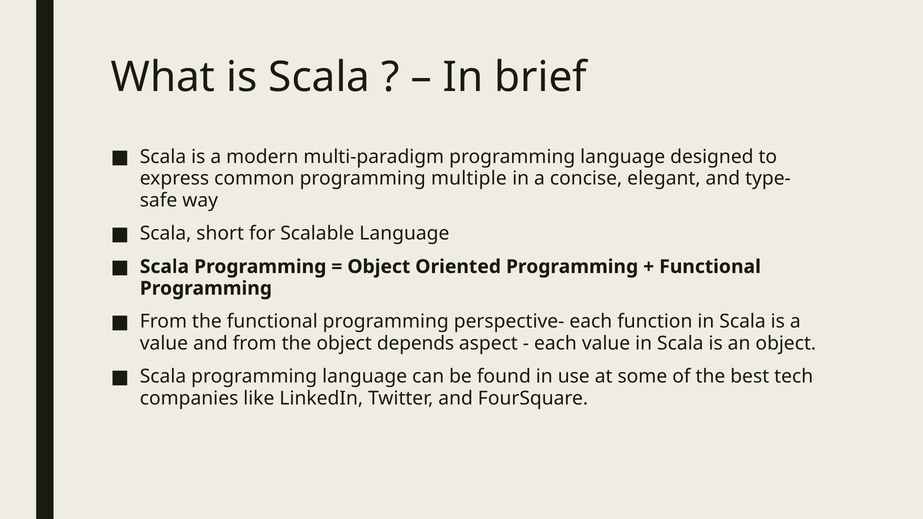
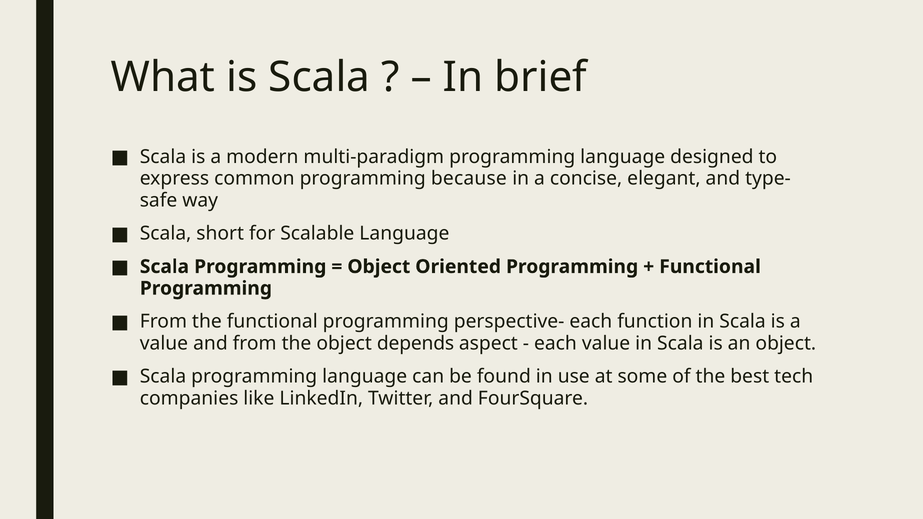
multiple: multiple -> because (469, 179)
